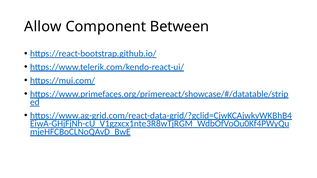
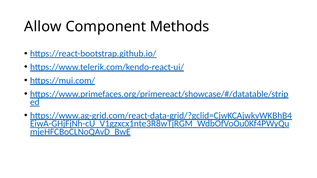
Between: Between -> Methods (180, 27)
